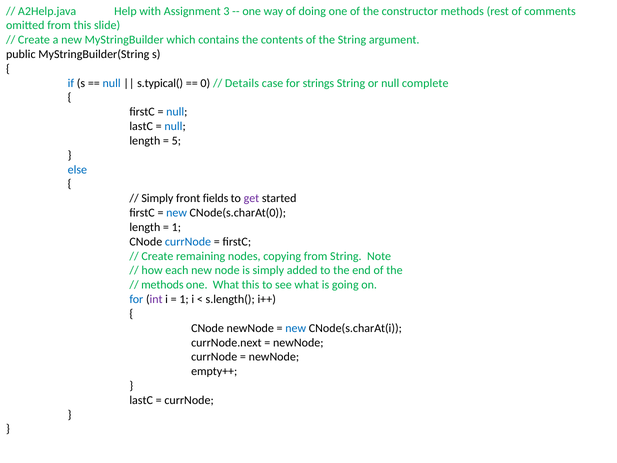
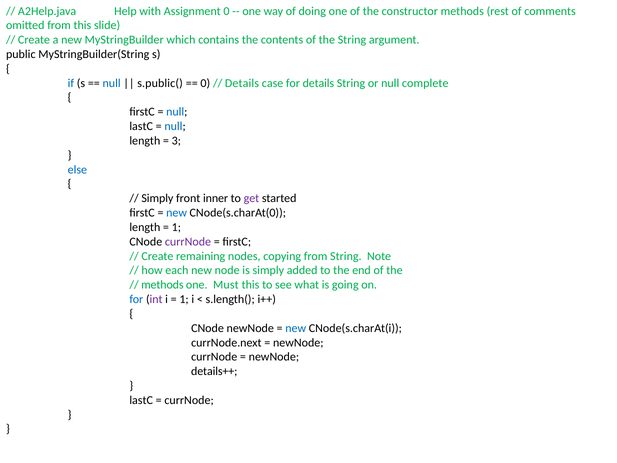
Assignment 3: 3 -> 0 (227, 11)
s.typical(: s.typical( -> s.public( (160, 83)
for strings: strings -> details (318, 83)
5: 5 -> 3 (176, 141)
fields: fields -> inner (216, 198)
currNode colour: blue -> purple (188, 242)
one What: What -> Must (226, 285)
empty++: empty++ -> details++ (214, 371)
